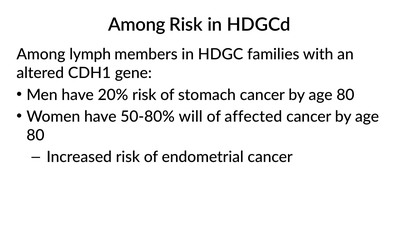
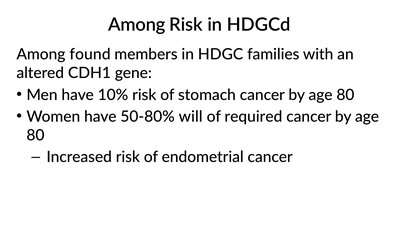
lymph: lymph -> found (90, 54)
20%: 20% -> 10% (113, 95)
affected: affected -> required (253, 117)
